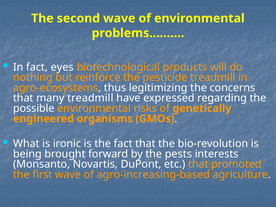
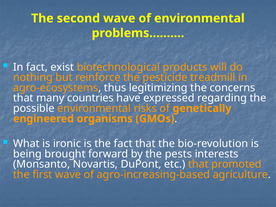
eyes: eyes -> exist (62, 67)
many treadmill: treadmill -> countries (90, 98)
